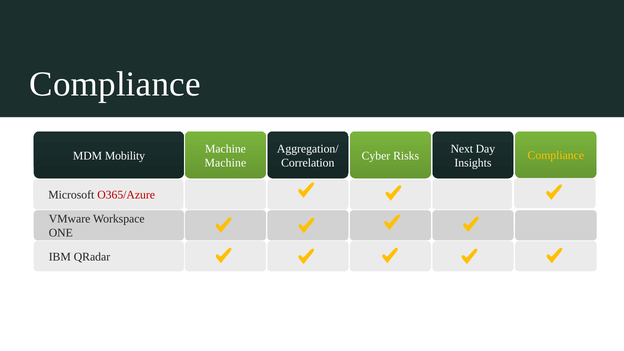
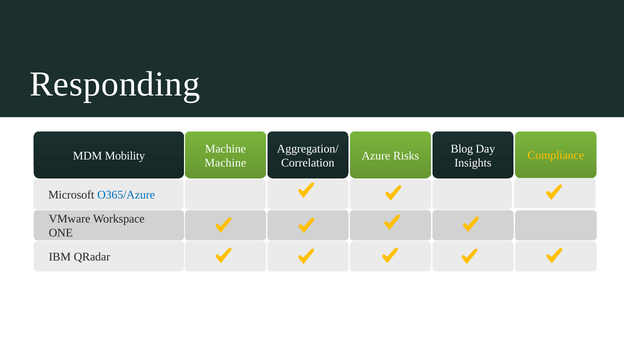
Compliance: Compliance -> Responding (115, 84)
Next: Next -> Blog (462, 149)
Cyber: Cyber -> Azure (376, 156)
O365/Azure colour: red -> blue (126, 195)
